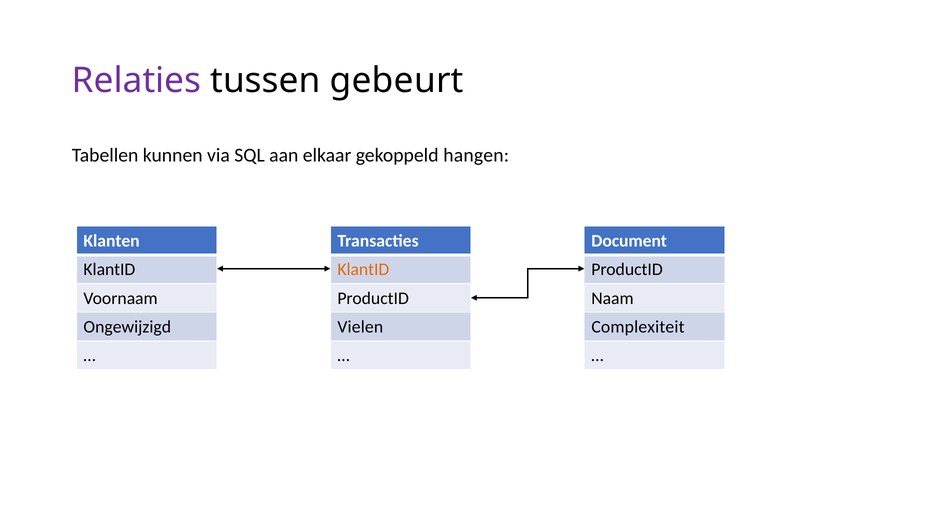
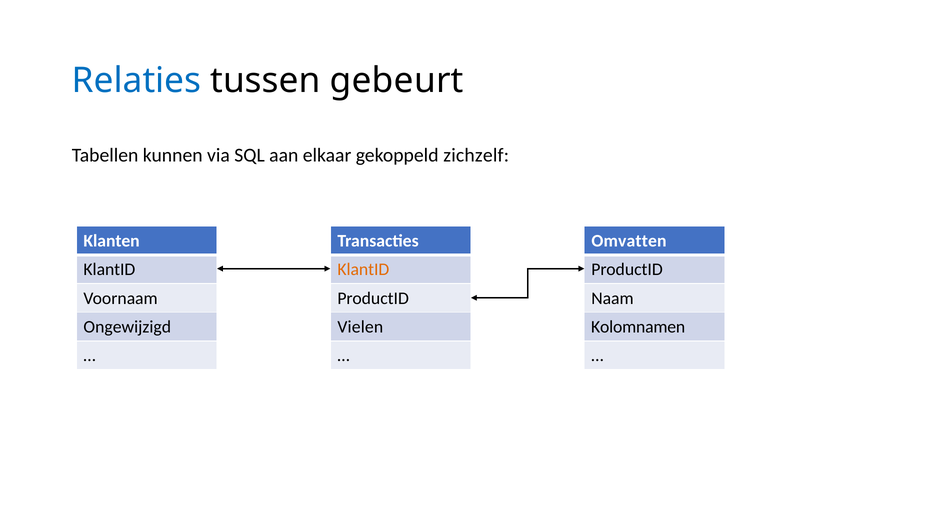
Relaties colour: purple -> blue (137, 81)
hangen: hangen -> zichzelf (476, 155)
Document: Document -> Omvatten (629, 241)
Complexiteit: Complexiteit -> Kolomnamen (638, 327)
